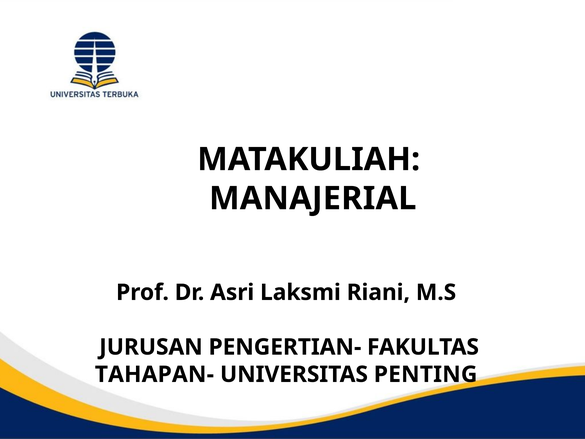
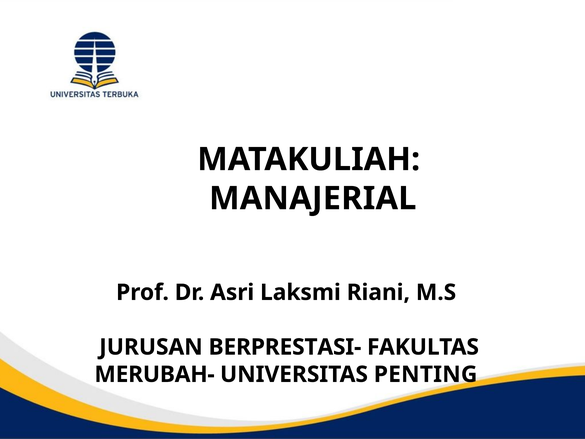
PENGERTIAN-: PENGERTIAN- -> BERPRESTASI- (285, 347)
TAHAPAN-: TAHAPAN- -> MERUBAH- (155, 374)
